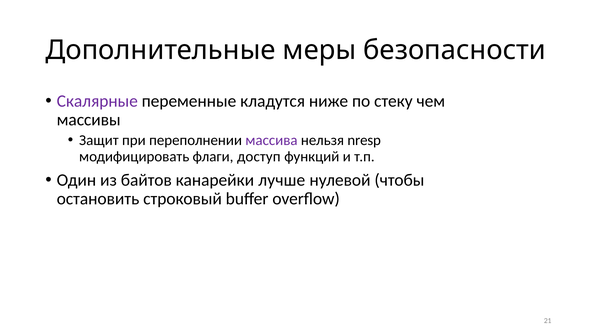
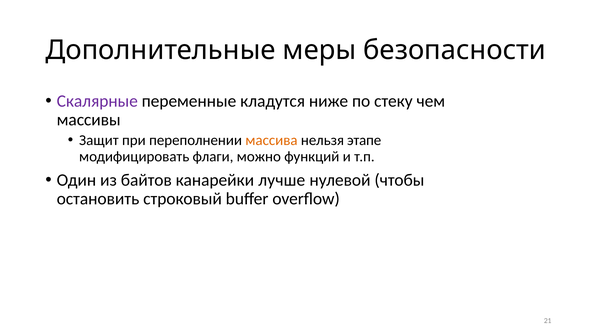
массива colour: purple -> orange (271, 140)
nresp: nresp -> этапе (364, 140)
доступ: доступ -> можно (259, 156)
